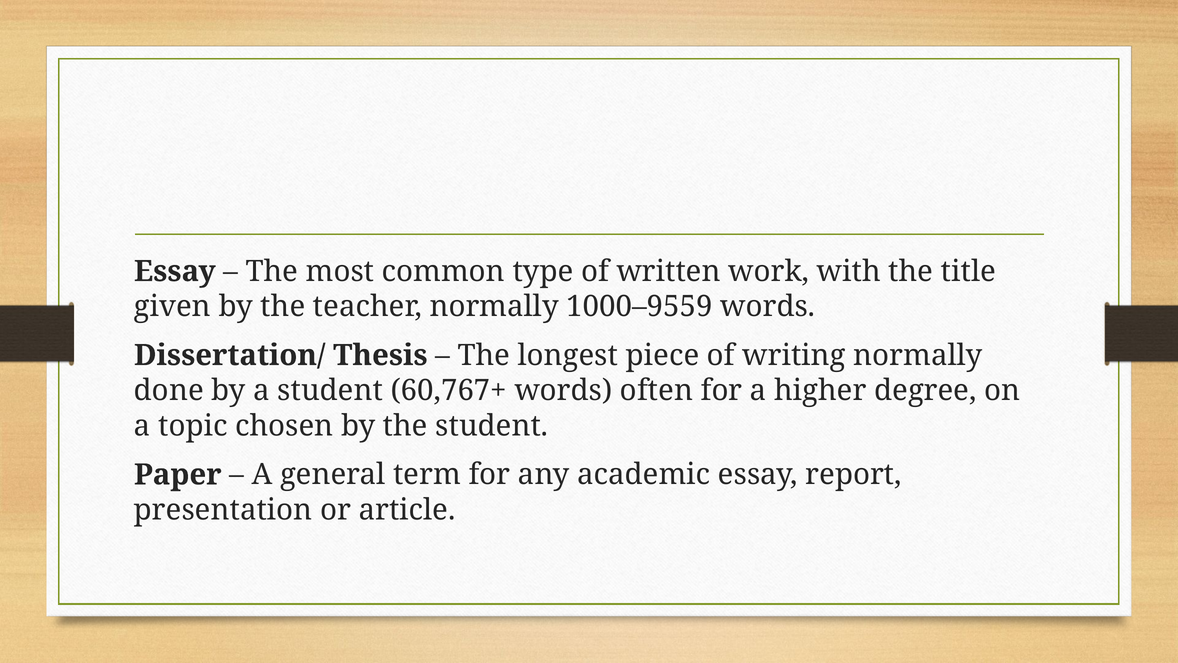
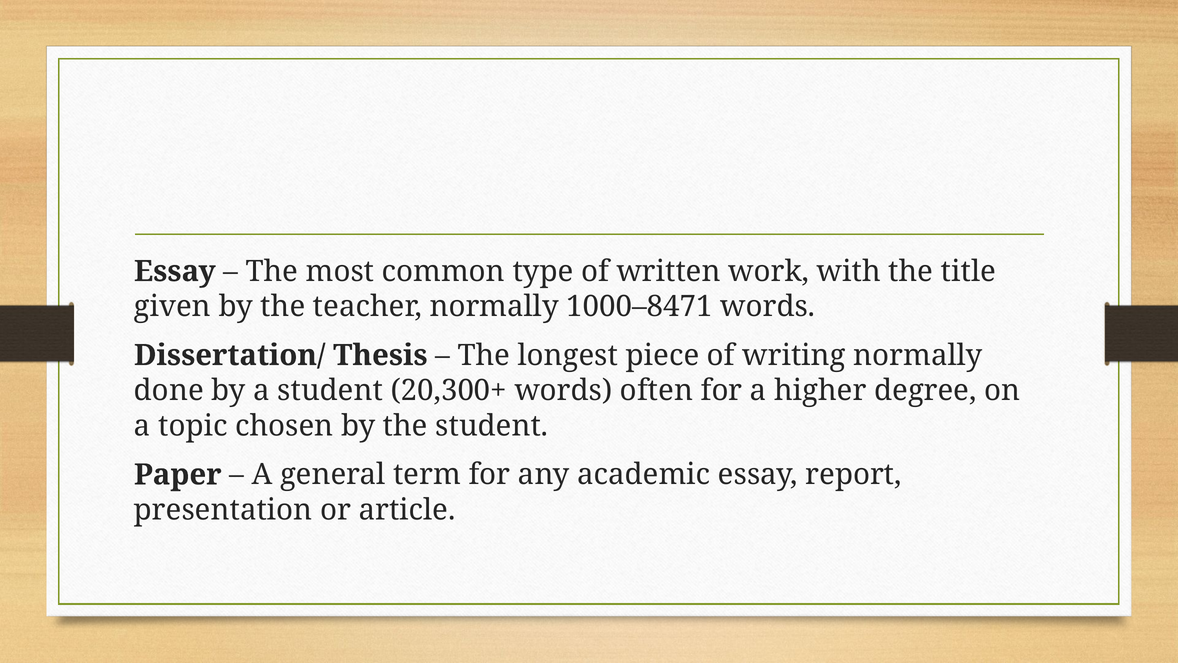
1000–9559: 1000–9559 -> 1000–8471 (640, 307)
60,767+: 60,767+ -> 20,300+ (449, 390)
